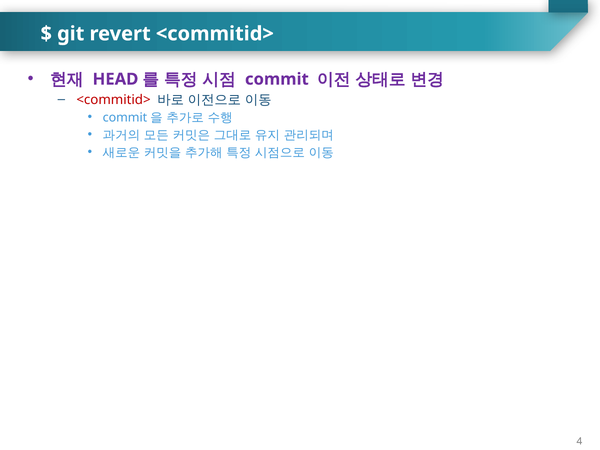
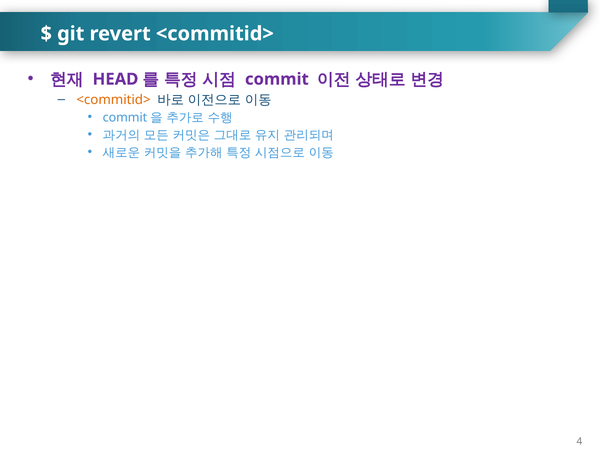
<commitid> colour: red -> orange (114, 100)
